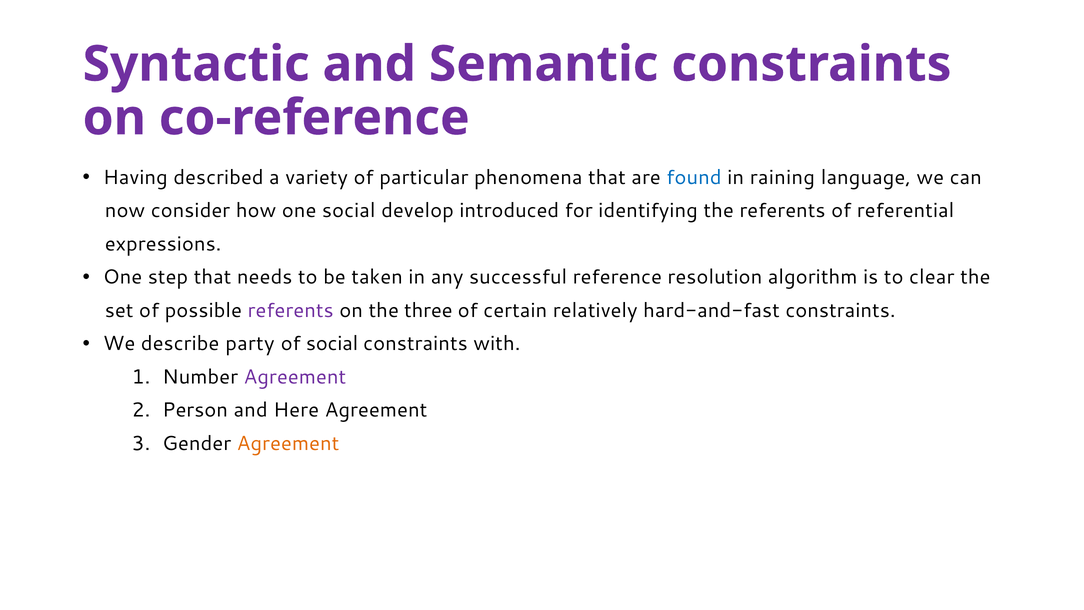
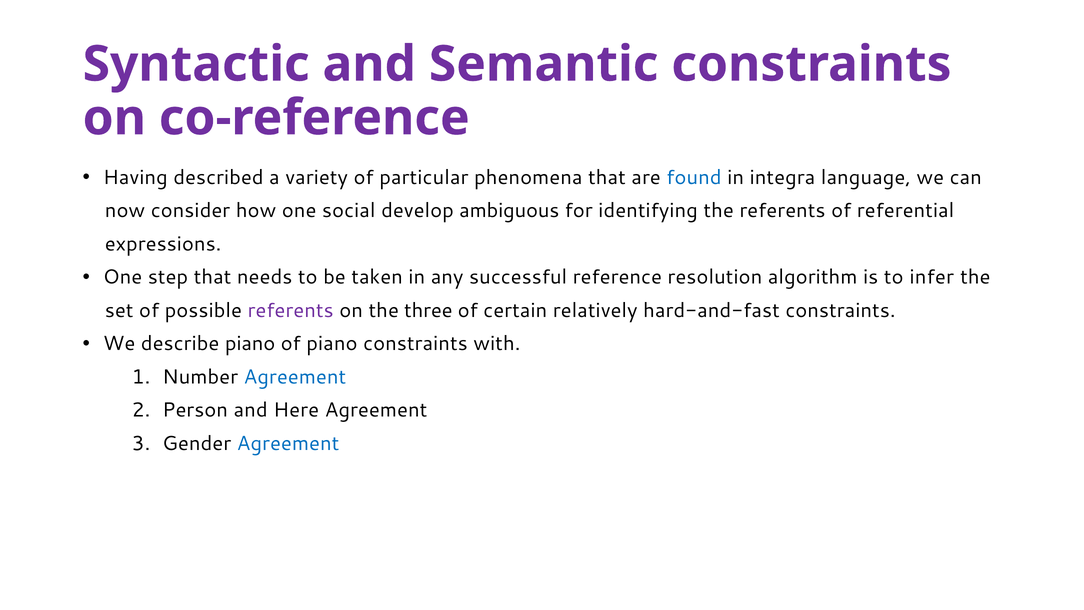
raining: raining -> integra (782, 177)
introduced: introduced -> ambiguous (509, 210)
clear: clear -> infer (932, 277)
describe party: party -> piano (250, 344)
of social: social -> piano (332, 344)
Agreement colour: purple -> blue (295, 377)
Agreement colour: orange -> blue (288, 443)
